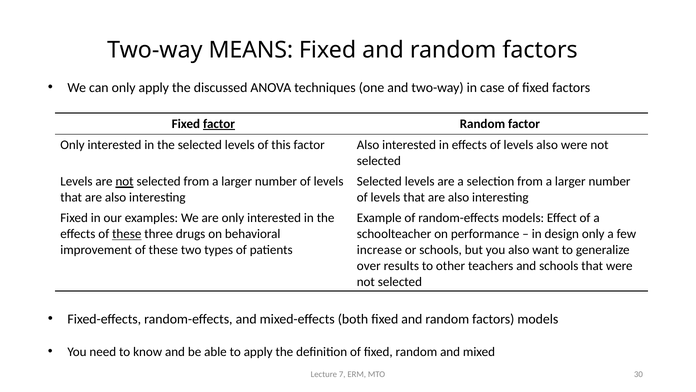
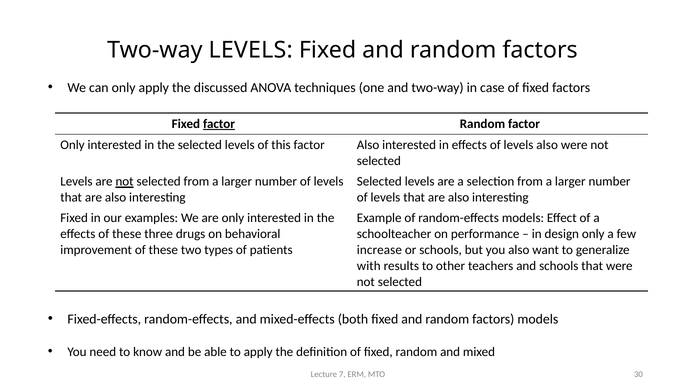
Two-way MEANS: MEANS -> LEVELS (251, 50)
these underline: present -> none (127, 234)
over: over -> with (369, 266)
